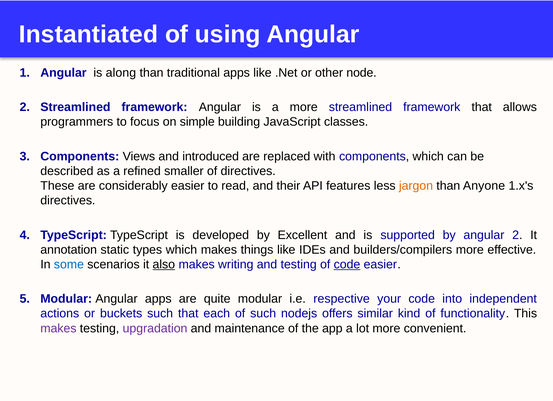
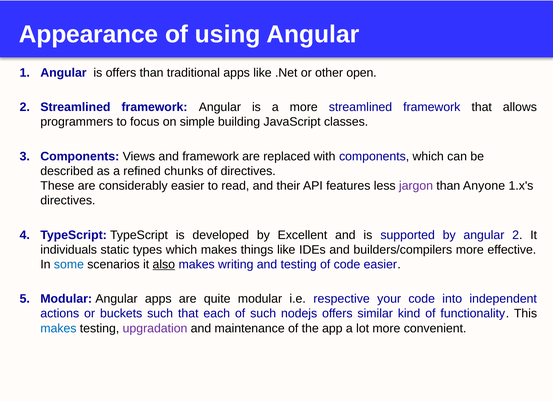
Instantiated: Instantiated -> Appearance (89, 34)
is along: along -> offers (121, 73)
node: node -> open (362, 73)
and introduced: introduced -> framework (211, 156)
smaller: smaller -> chunks (184, 171)
jargon colour: orange -> purple (416, 186)
annotation: annotation -> individuals (69, 250)
code underline: present -> none (347, 264)
makes colour: purple -> blue (58, 328)
